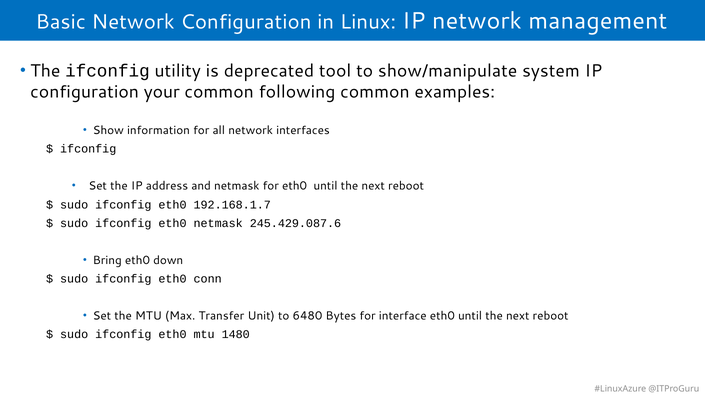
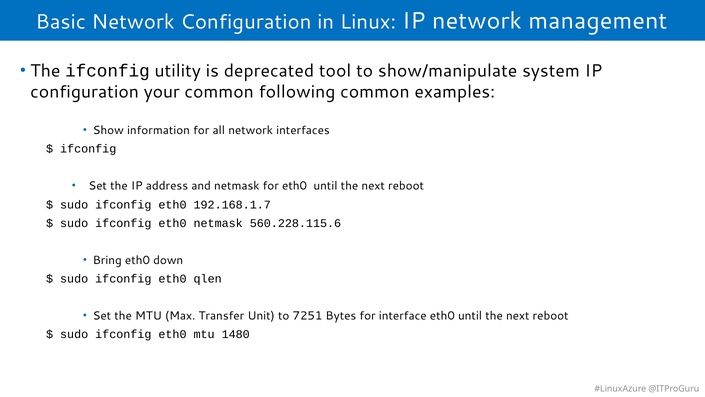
245.429.087.6: 245.429.087.6 -> 560.228.115.6 (295, 223)
conn: conn -> qlen (208, 278)
6480: 6480 -> 7251 (307, 315)
